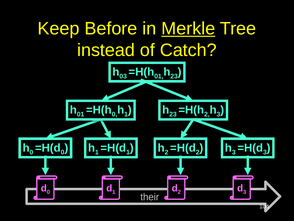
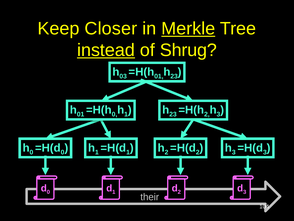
Before: Before -> Closer (111, 28)
instead underline: none -> present (106, 50)
Catch: Catch -> Shrug (188, 50)
